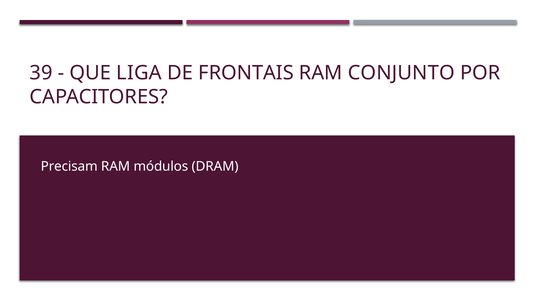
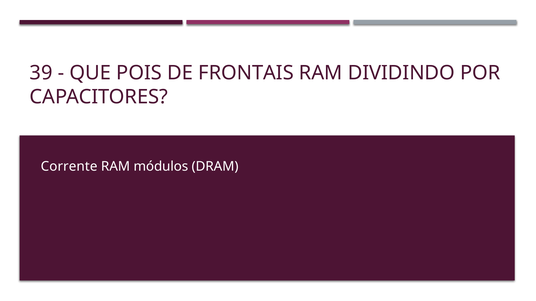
LIGA: LIGA -> POIS (139, 73)
CONJUNTO: CONJUNTO -> DIVIDINDO (401, 73)
Precisam: Precisam -> Corrente (69, 167)
